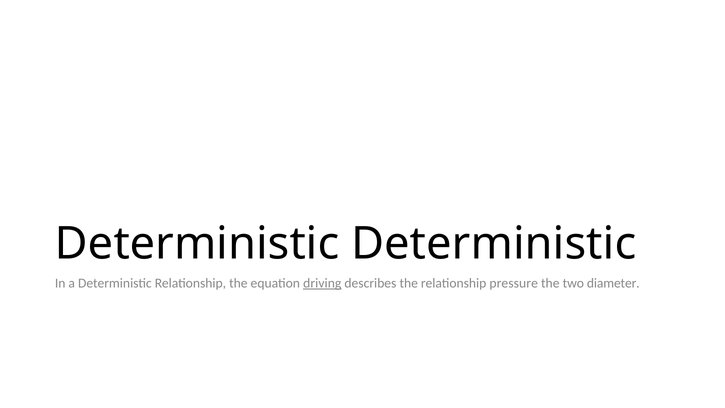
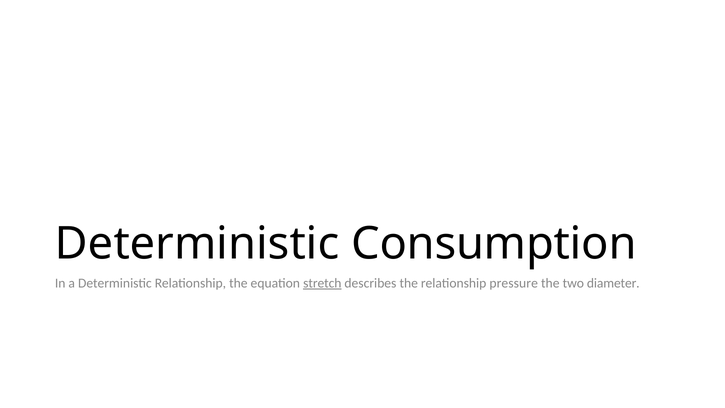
Deterministic Deterministic: Deterministic -> Consumption (494, 244)
driving: driving -> stretch (322, 283)
